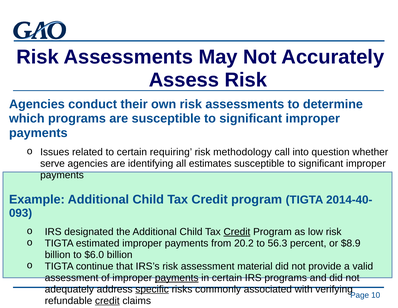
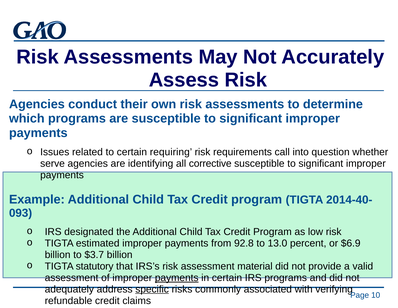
methodology: methodology -> requirements (243, 152)
estimates: estimates -> corrective (210, 163)
Credit underline: present -> none (237, 231)
20.2: 20.2 -> 92.8 (244, 243)
56.3: 56.3 -> 13.0 (277, 243)
$8.9: $8.9 -> $6.9 (351, 243)
$6.0: $6.0 -> $3.7 (94, 254)
continue: continue -> statutory (95, 266)
credit underline: present -> none (107, 300)
